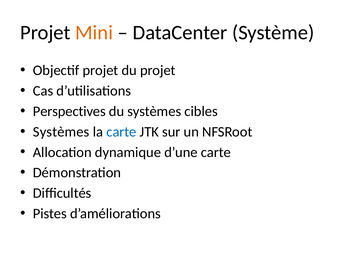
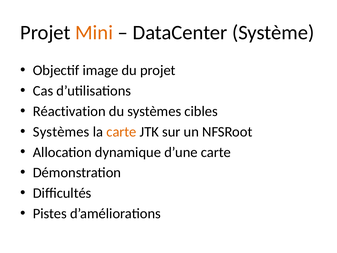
Objectif projet: projet -> image (100, 70)
Perspectives: Perspectives -> Réactivation (69, 111)
carte colour: blue -> orange (121, 132)
